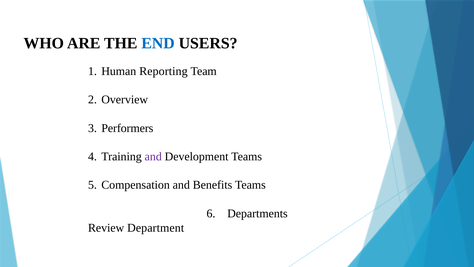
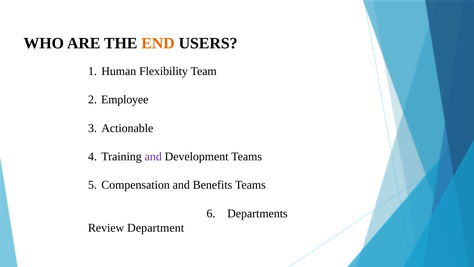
END colour: blue -> orange (158, 43)
Reporting: Reporting -> Flexibility (164, 71)
Overview: Overview -> Employee (125, 99)
Performers: Performers -> Actionable (127, 128)
